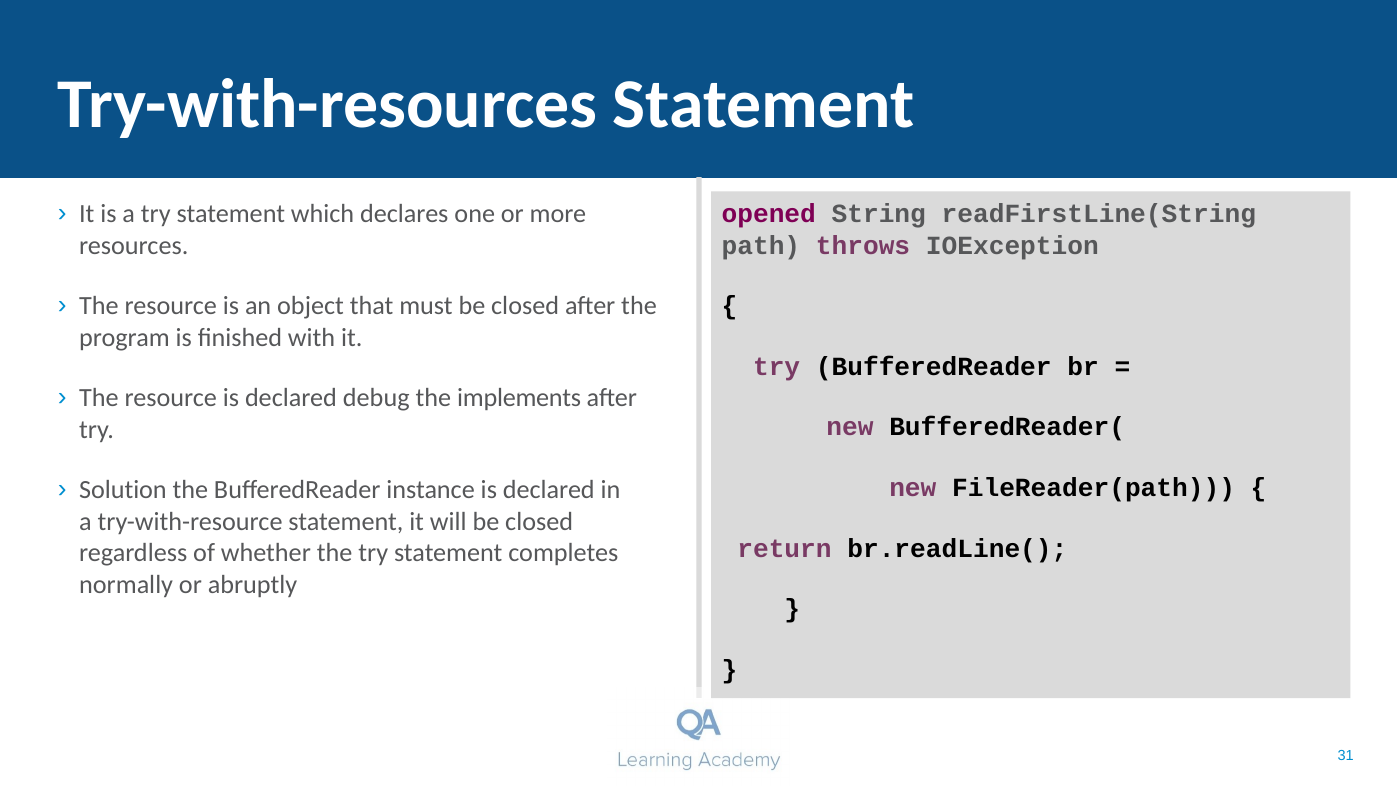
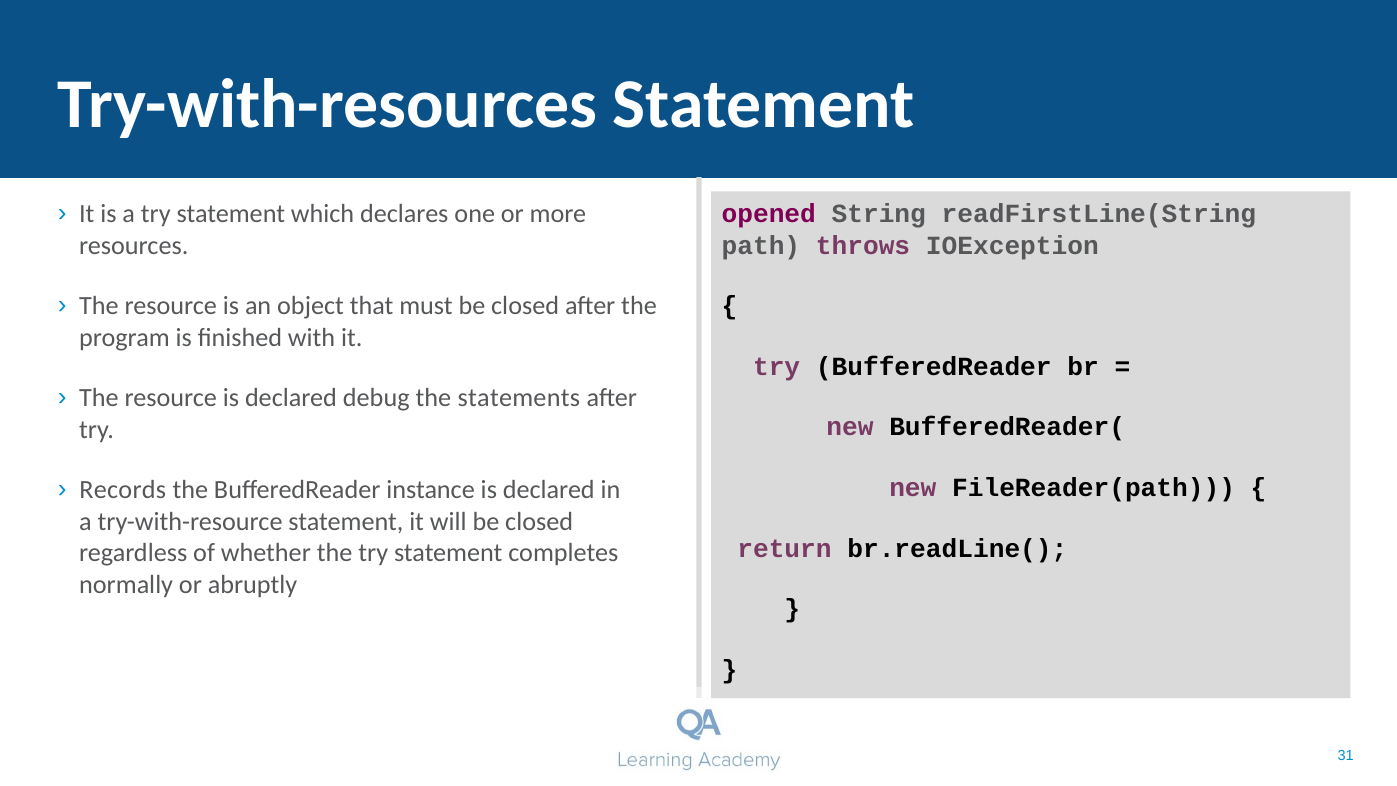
implements: implements -> statements (519, 398)
Solution: Solution -> Records (123, 490)
